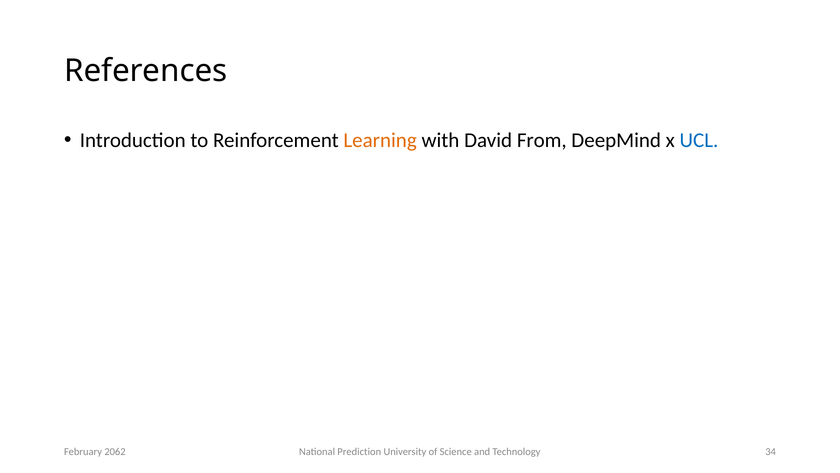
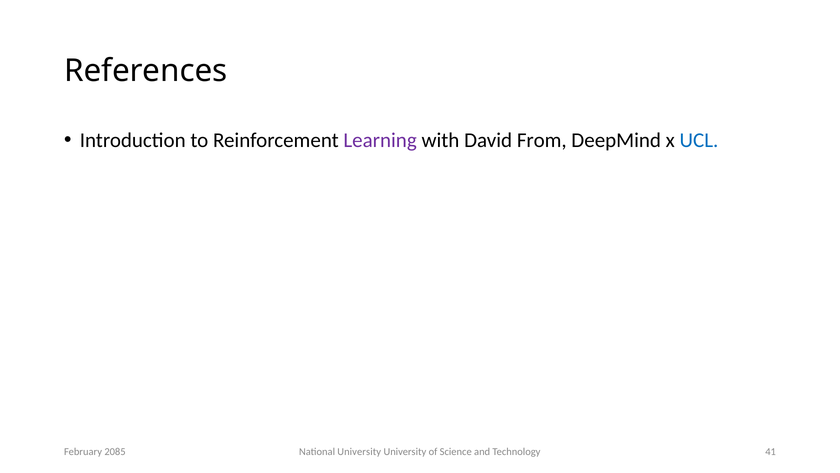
Learning colour: orange -> purple (380, 140)
National Prediction: Prediction -> University (359, 451)
34: 34 -> 41 (771, 451)
2062: 2062 -> 2085 (115, 451)
